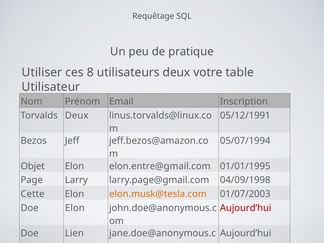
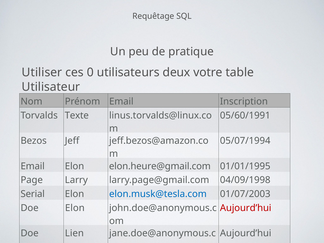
8: 8 -> 0 (90, 72)
Torvalds Deux: Deux -> Texte (77, 116)
05/12/1991: 05/12/1991 -> 05/60/1991 (245, 116)
Objet: Objet -> Email (33, 166)
elon.entre@gmail.com: elon.entre@gmail.com -> elon.heure@gmail.com (160, 166)
Cette: Cette -> Serial (33, 194)
elon.musk@tesla.com colour: orange -> blue (158, 194)
